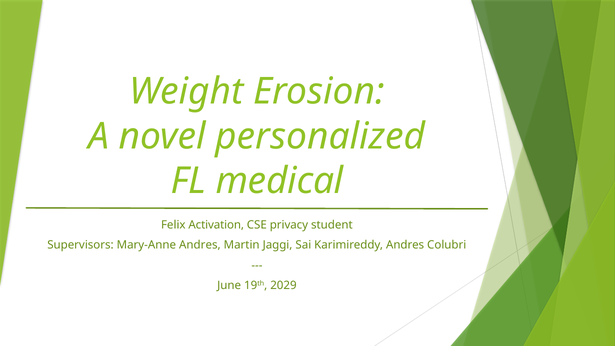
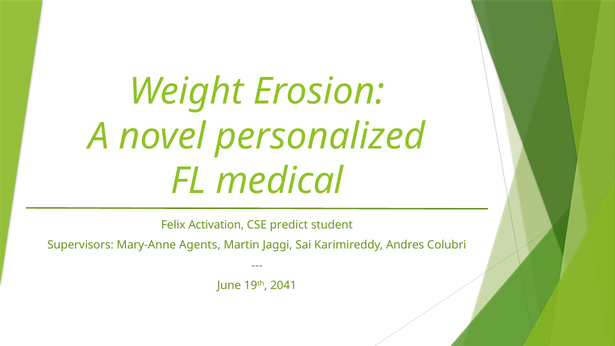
privacy: privacy -> predict (289, 225)
Mary-Anne Andres: Andres -> Agents (200, 245)
2029: 2029 -> 2041 (283, 285)
